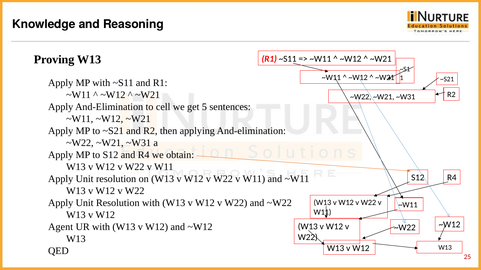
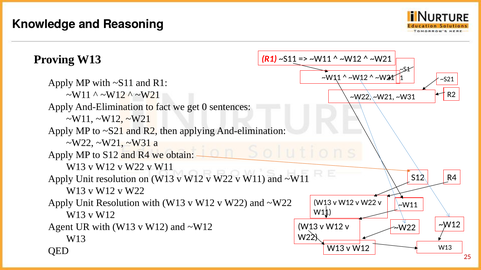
cell: cell -> fact (163, 107)
5: 5 -> 0 (204, 107)
